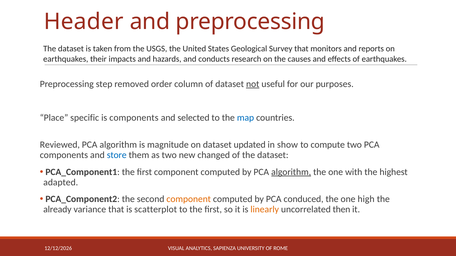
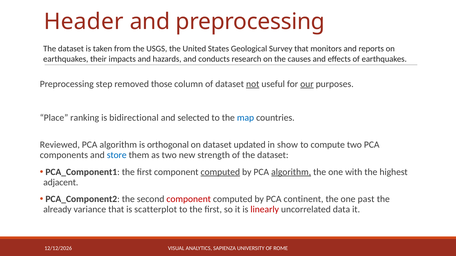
order: order -> those (162, 84)
our underline: none -> present (307, 84)
specific: specific -> ranking (85, 118)
is components: components -> bidirectional (134, 118)
magnitude: magnitude -> orthogonal (168, 145)
changed: changed -> strength (214, 155)
computed underline: none -> present (220, 172)
adapted: adapted -> adjacent (61, 183)
component colour: orange -> red (189, 199)
conduced: conduced -> continent (304, 199)
high: high -> past (366, 199)
linearly colour: orange -> red (265, 210)
then: then -> data (341, 210)
